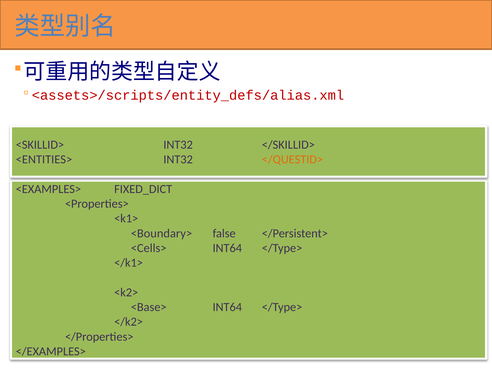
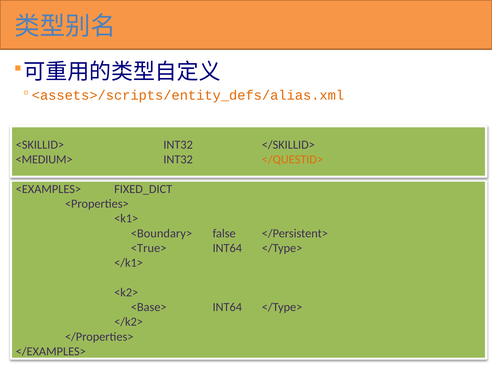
<assets>/scripts/entity_defs/alias.xml colour: red -> orange (188, 95)
<ENTITIES>: <ENTITIES> -> <MEDIUM> (44, 160)
<Cells>: <Cells> -> <True> (149, 248)
